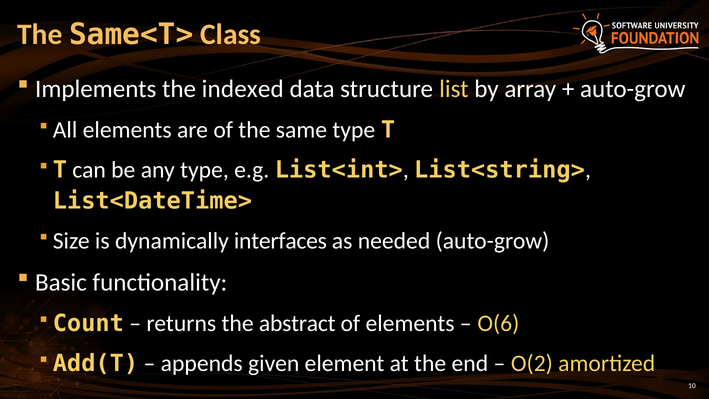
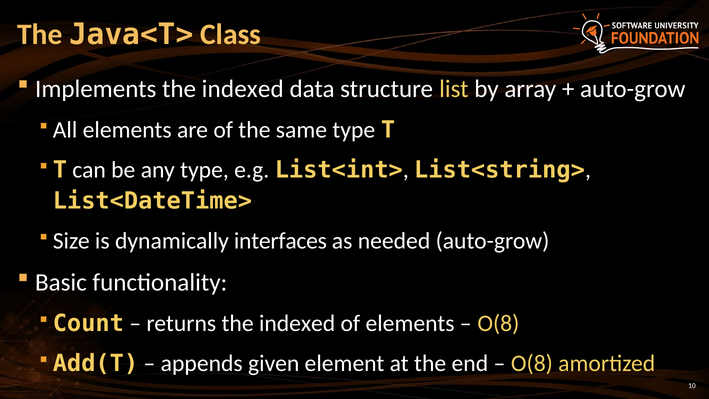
Same<T>: Same<T> -> Java<T> (131, 34)
returns the abstract: abstract -> indexed (297, 323)
O(6: O(6 -> O(8 (498, 323)
O(2: O(2 -> O(8 (532, 363)
